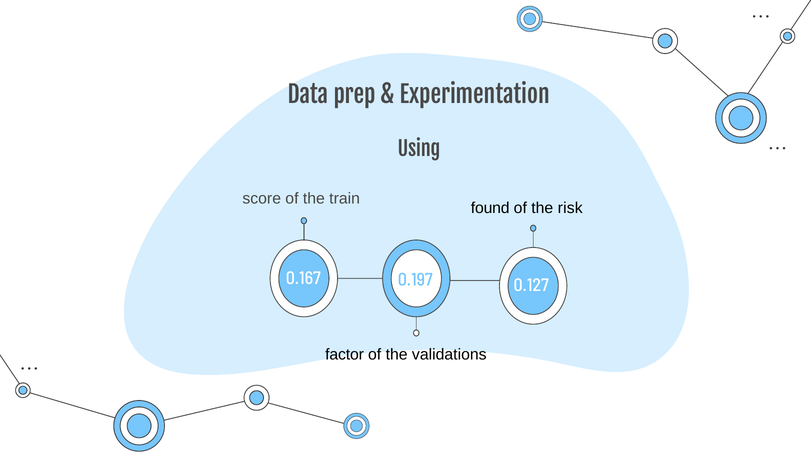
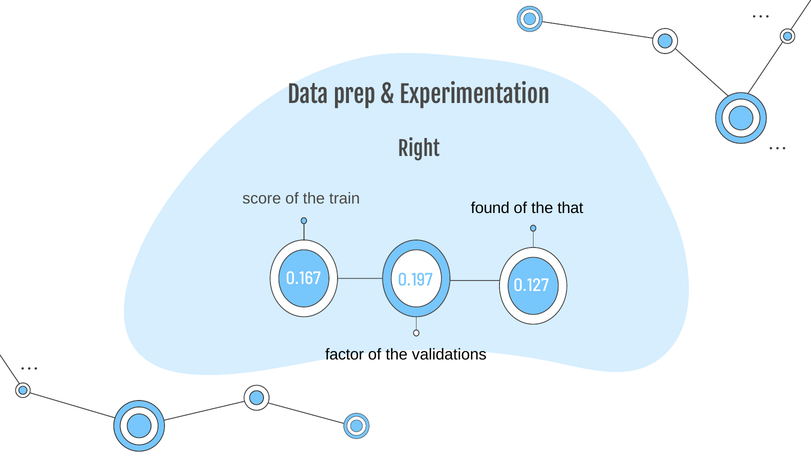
Using: Using -> Right (419, 150)
risk: risk -> that (570, 208)
